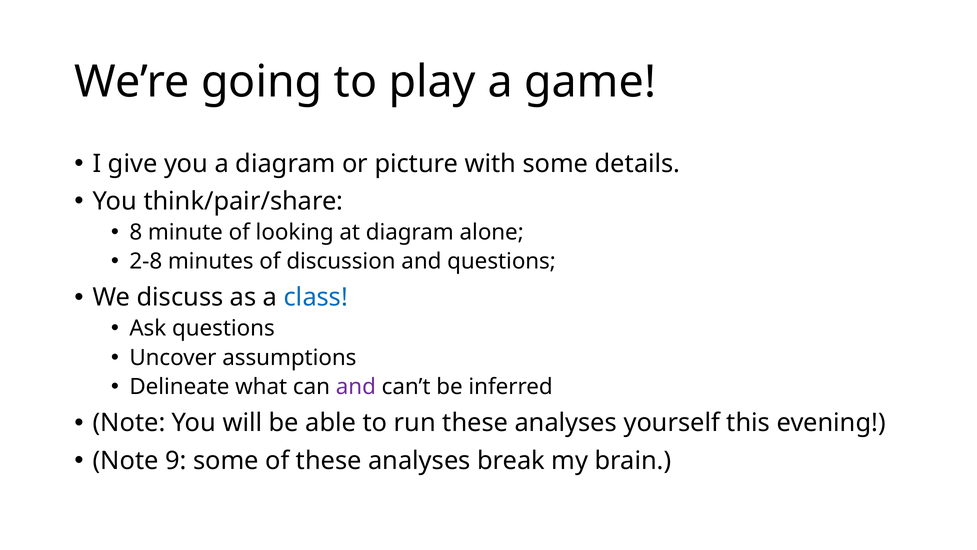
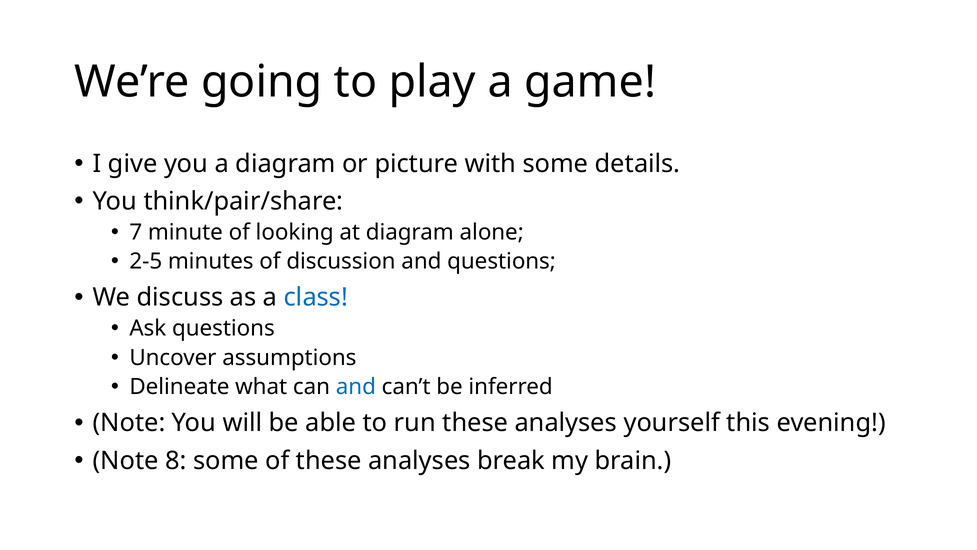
8: 8 -> 7 (136, 232)
2-8: 2-8 -> 2-5 (146, 261)
and colour: purple -> blue (356, 387)
9: 9 -> 8 (176, 460)
